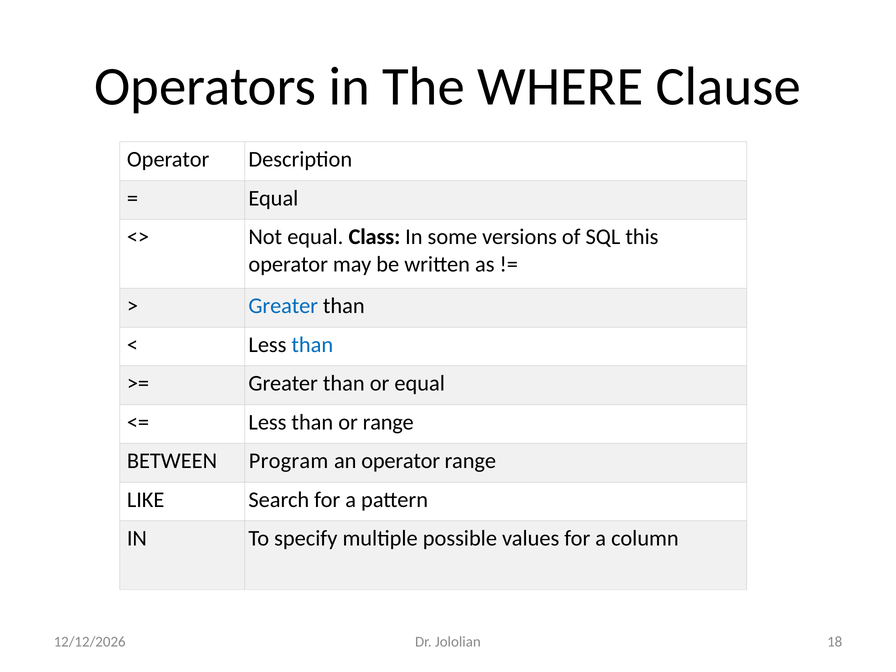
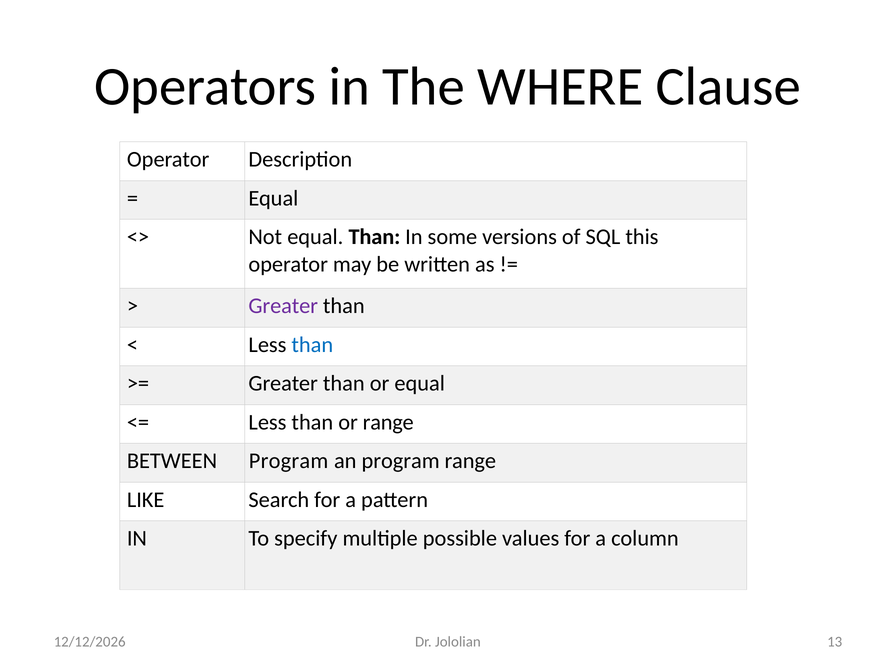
equal Class: Class -> Than (374, 237)
Greater colour: blue -> purple (283, 306)
an operator: operator -> program (401, 461)
18: 18 -> 13 (835, 642)
